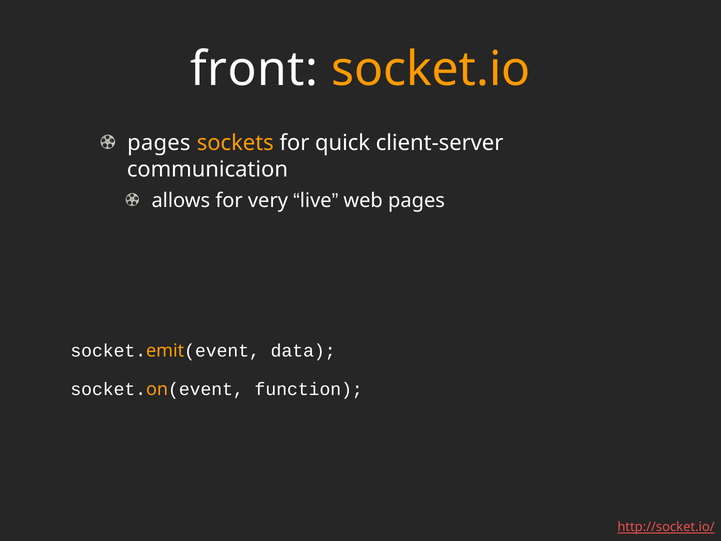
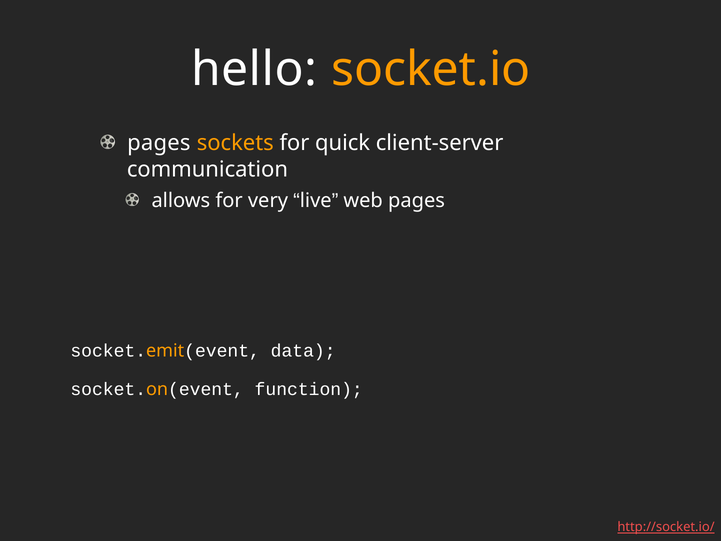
front: front -> hello (254, 69)
